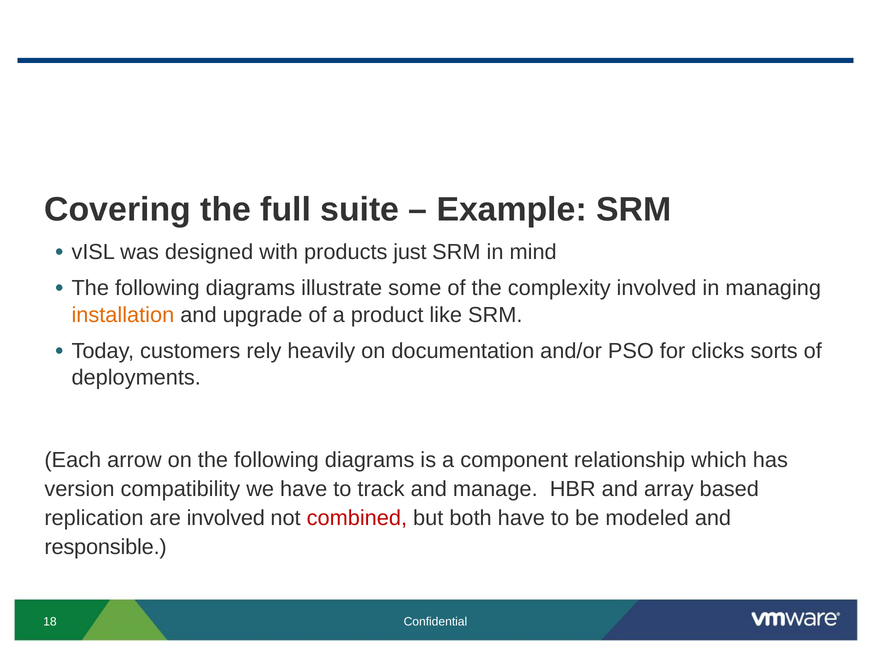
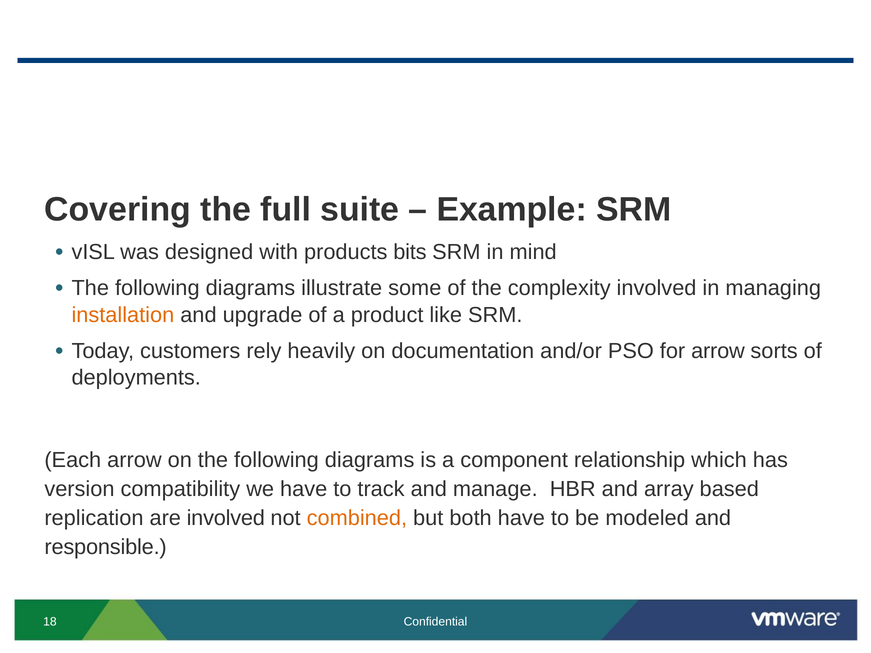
just: just -> bits (410, 252)
for clicks: clicks -> arrow (718, 351)
combined colour: red -> orange (357, 518)
